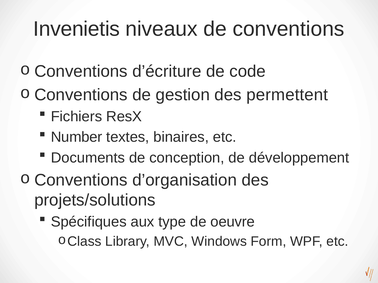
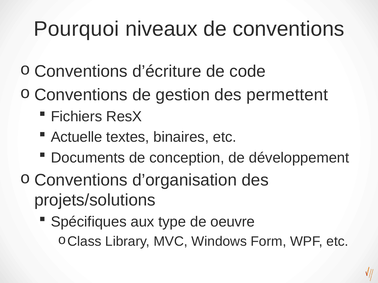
Invenietis: Invenietis -> Pourquoi (76, 29)
Number: Number -> Actuelle (77, 137)
